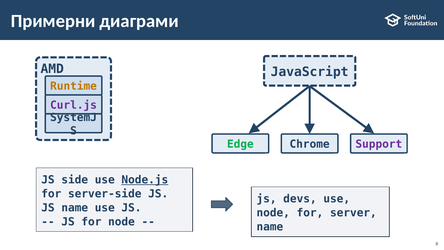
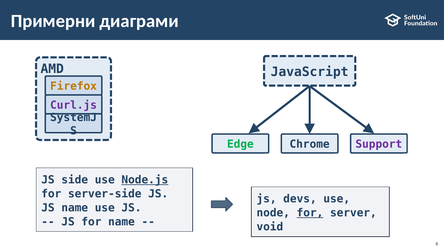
Runtime: Runtime -> Firefox (74, 86)
for underline: none -> present (310, 213)
for node: node -> name (121, 222)
name: name -> void (270, 227)
